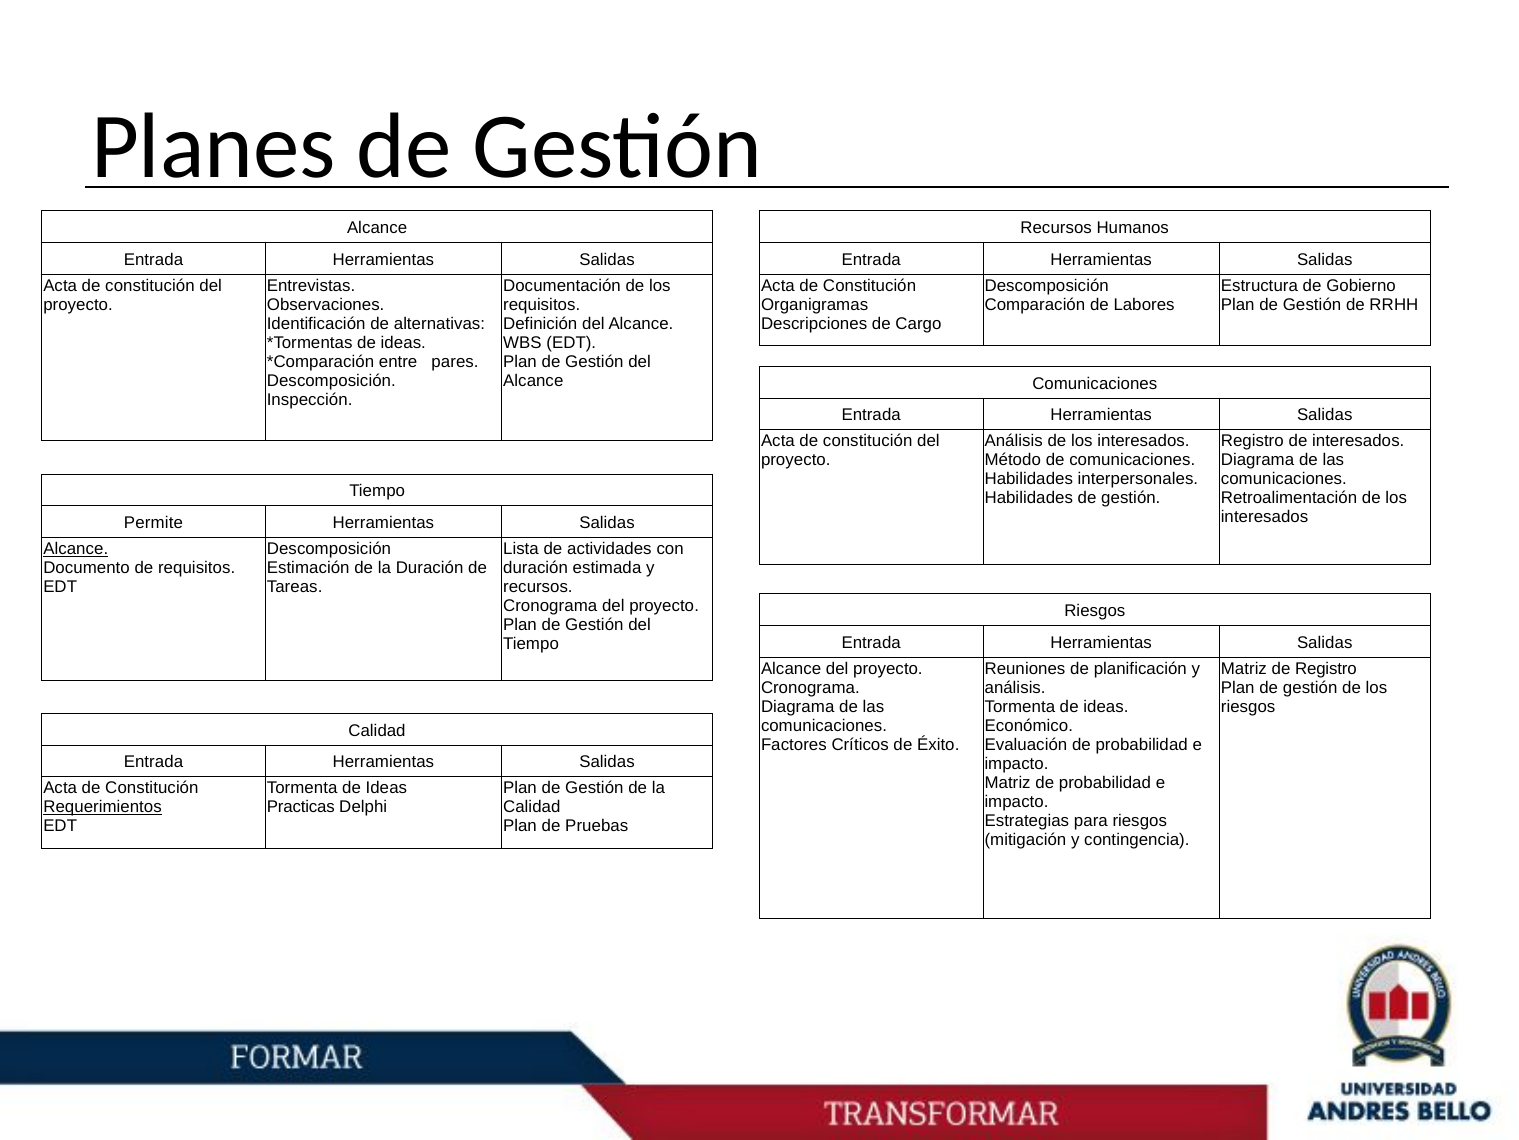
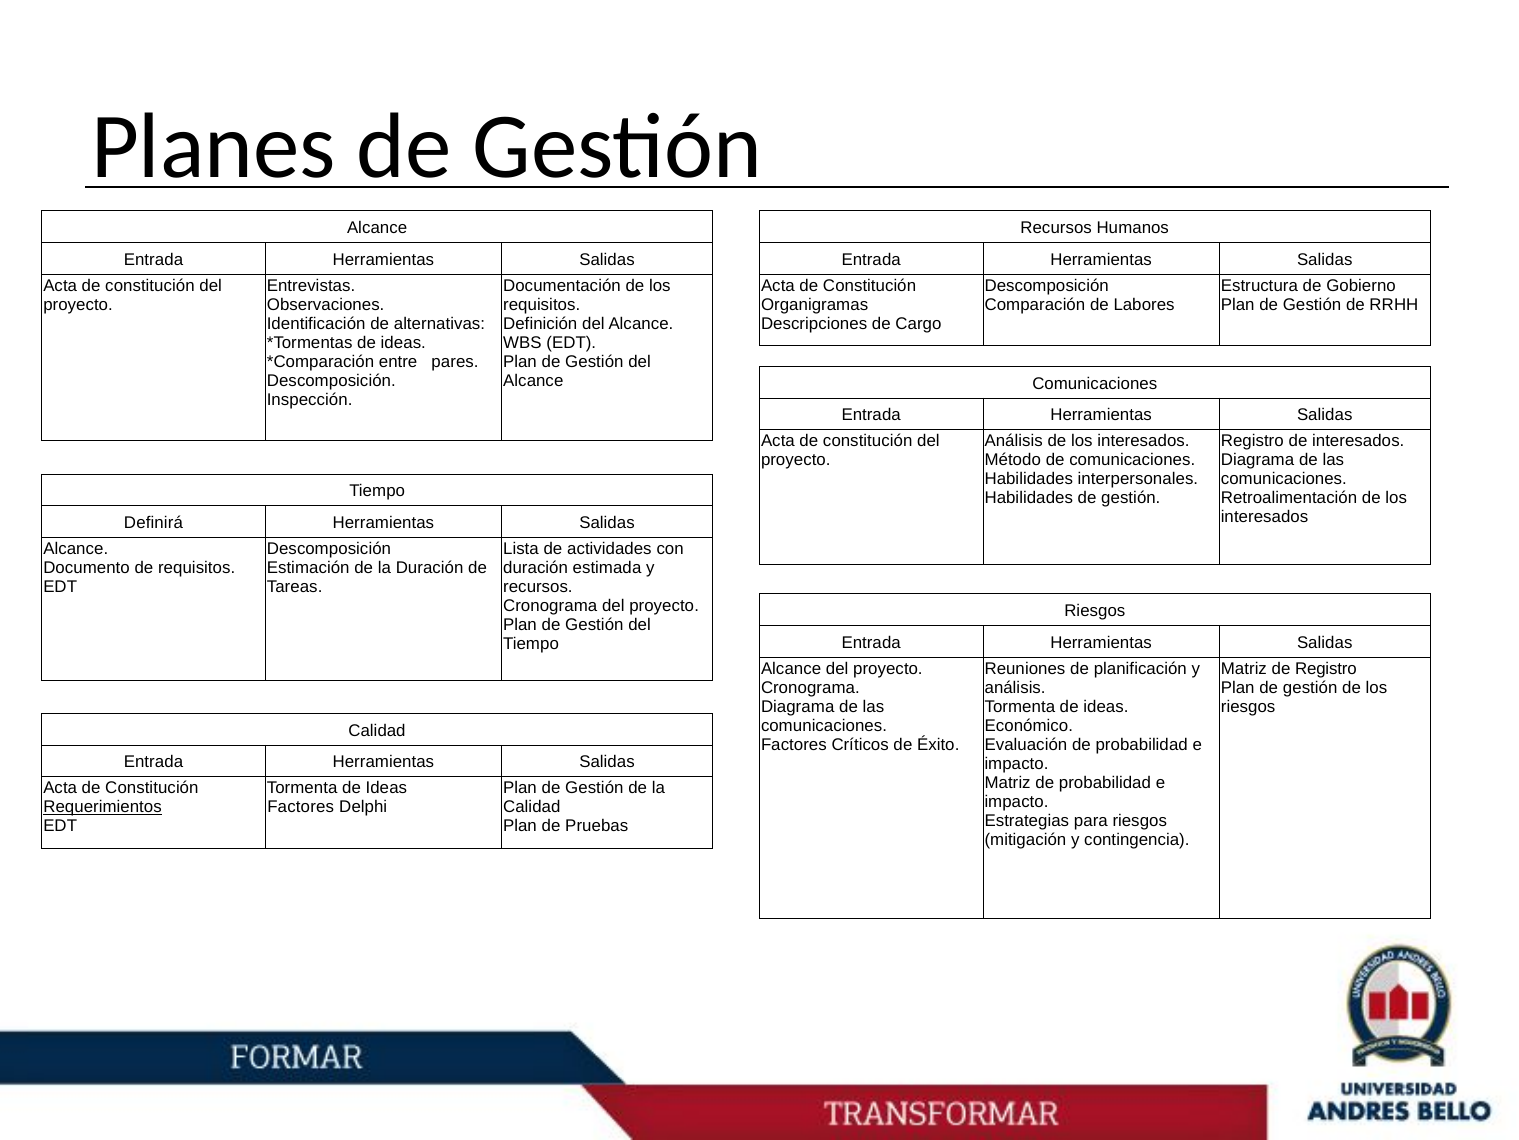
Permite: Permite -> Definirá (153, 522)
Alcance underline: present -> none (76, 549)
Practicas: Practicas -> Factores (301, 807)
